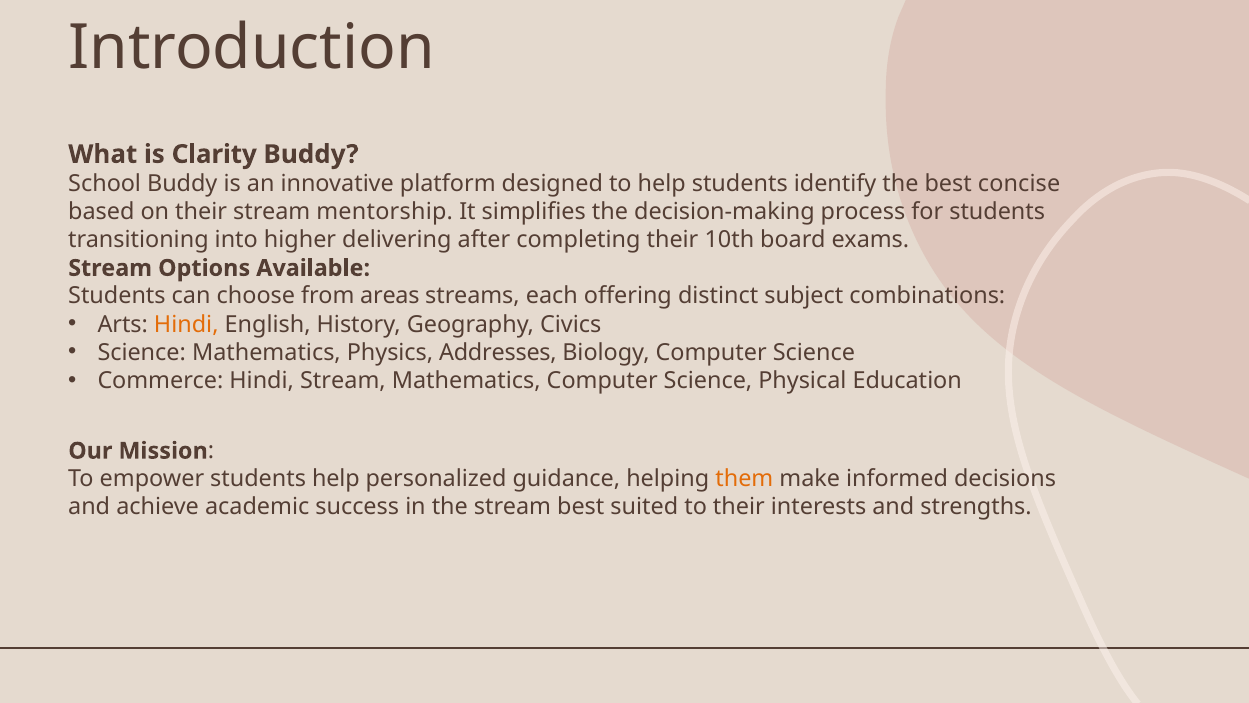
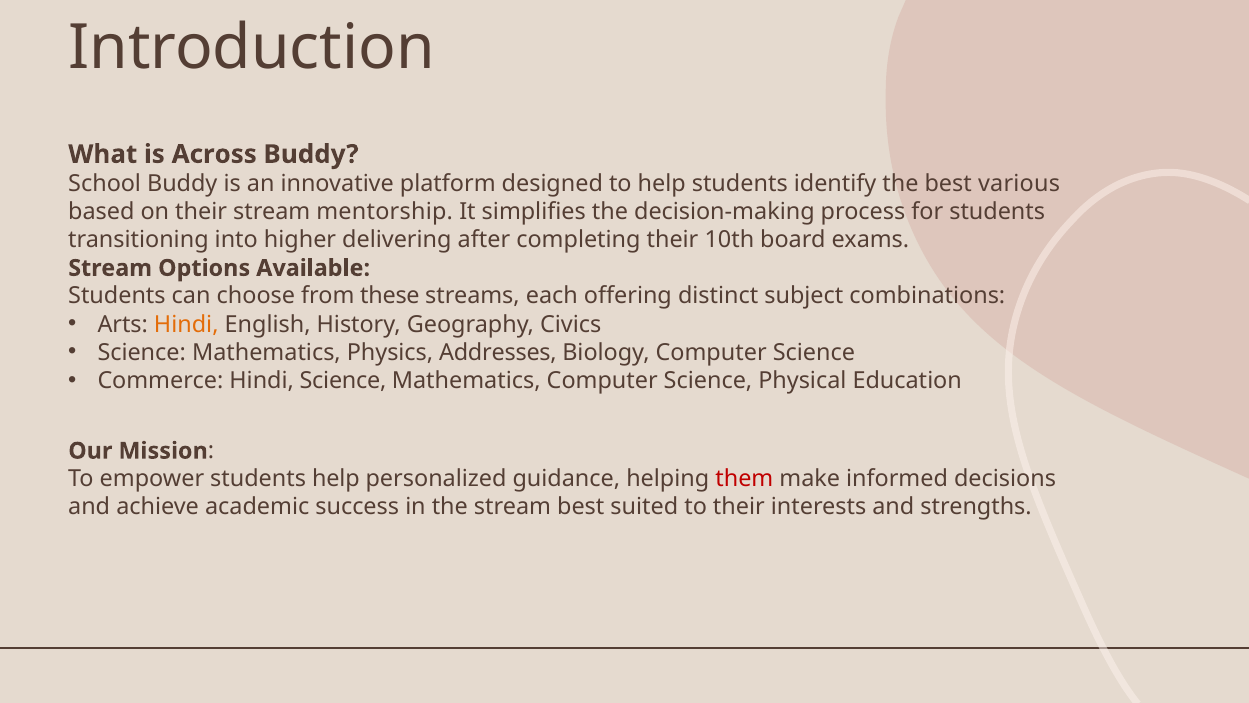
Clarity: Clarity -> Across (214, 154)
concise: concise -> various (1019, 184)
areas: areas -> these (390, 296)
Hindi Stream: Stream -> Science (343, 380)
them colour: orange -> red (744, 479)
